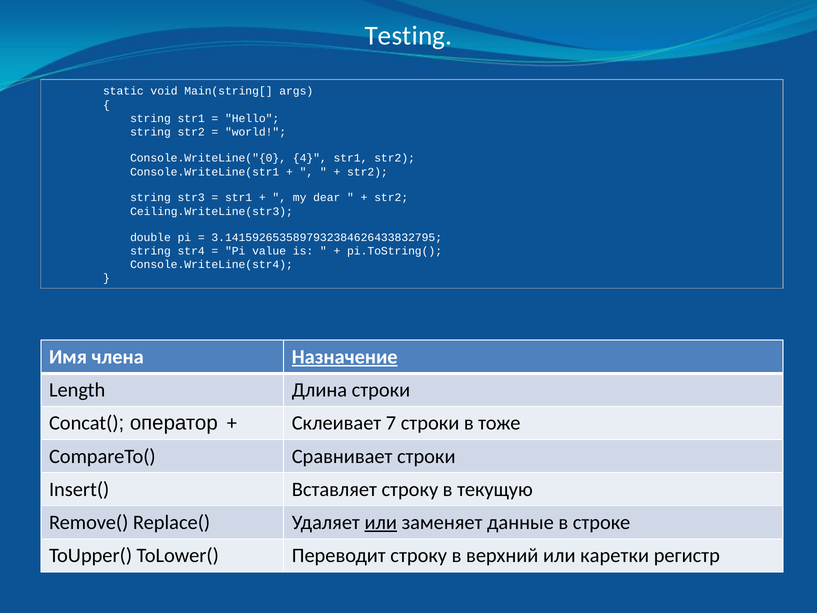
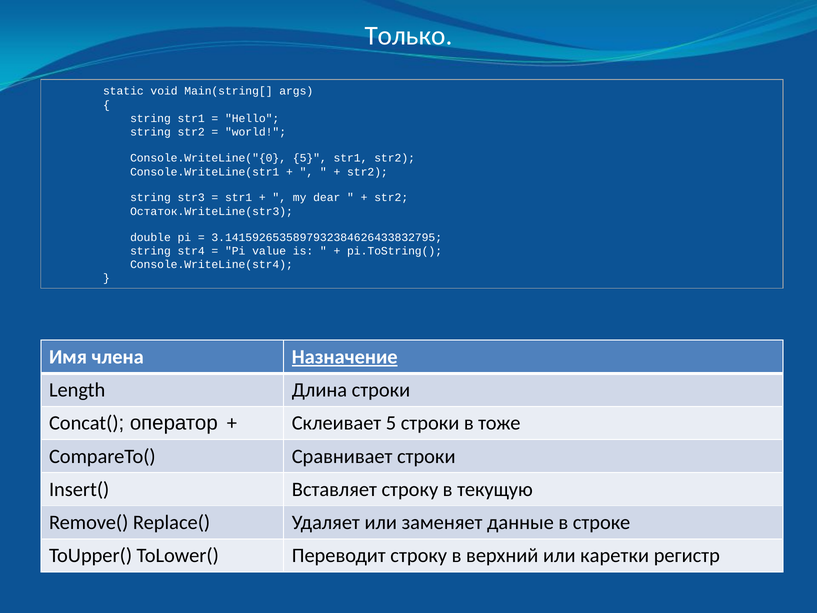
Testing: Testing -> Только (409, 36)
Console.WriteLine("{0 4: 4 -> 5 (310, 158)
Ceiling.WriteLine(str3: Ceiling.WriteLine(str3 -> Остаток.WriteLine(str3 (212, 211)
Склеивает 7: 7 -> 5 (391, 423)
или underline: present -> none (381, 522)
